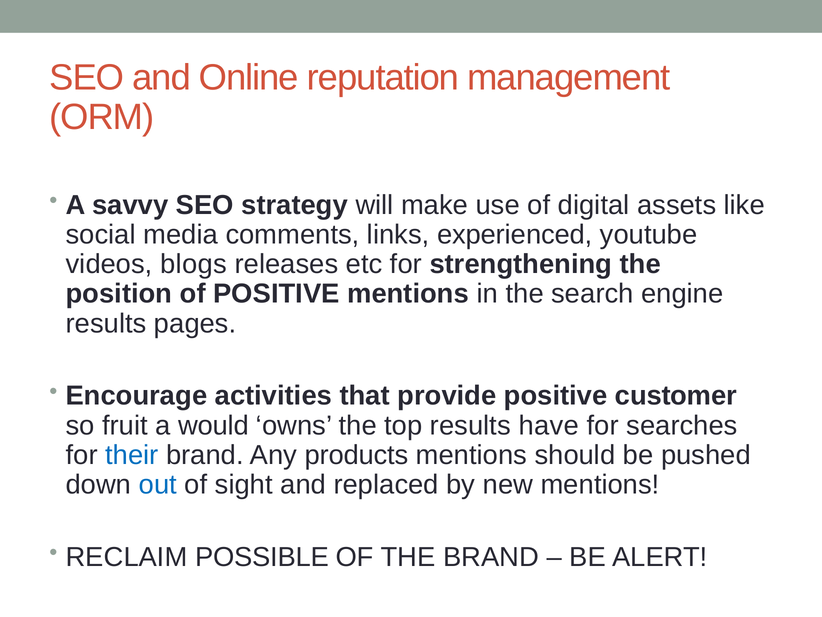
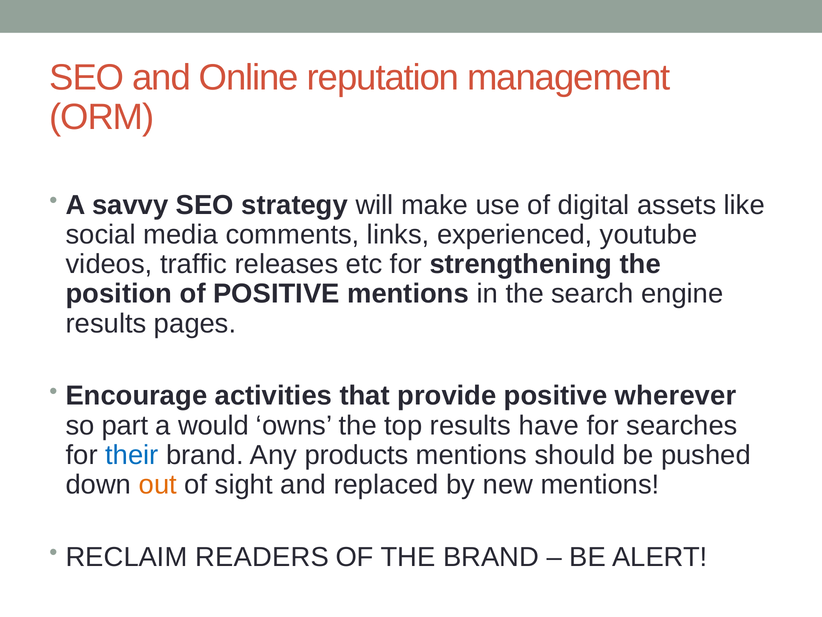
blogs: blogs -> traffic (194, 264)
customer: customer -> wherever (676, 396)
fruit: fruit -> part (125, 425)
out colour: blue -> orange (158, 484)
POSSIBLE: POSSIBLE -> READERS (262, 557)
